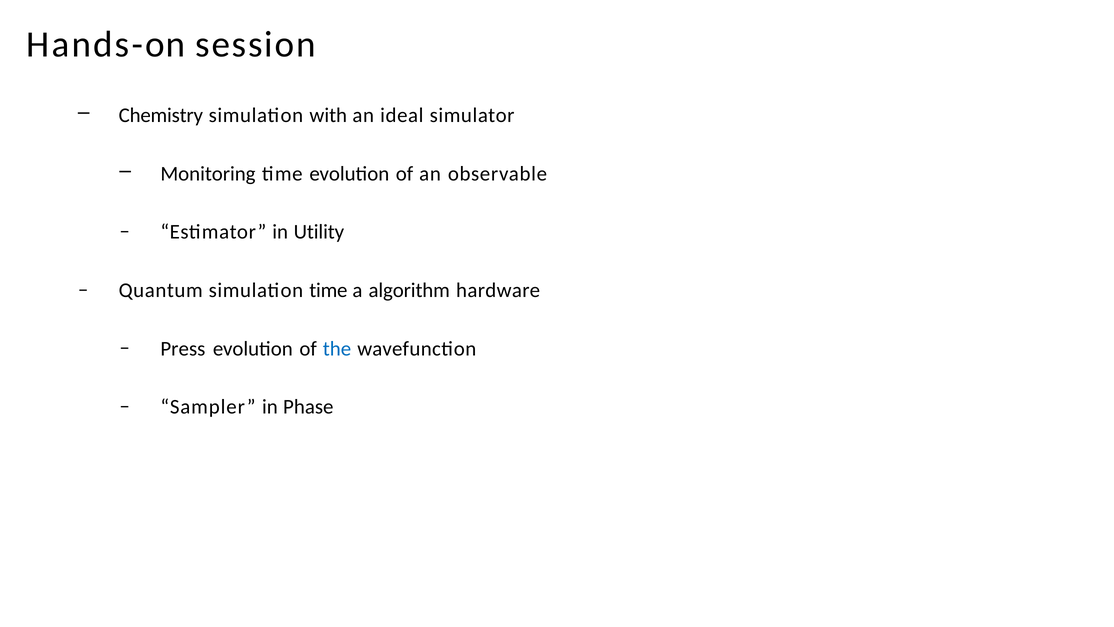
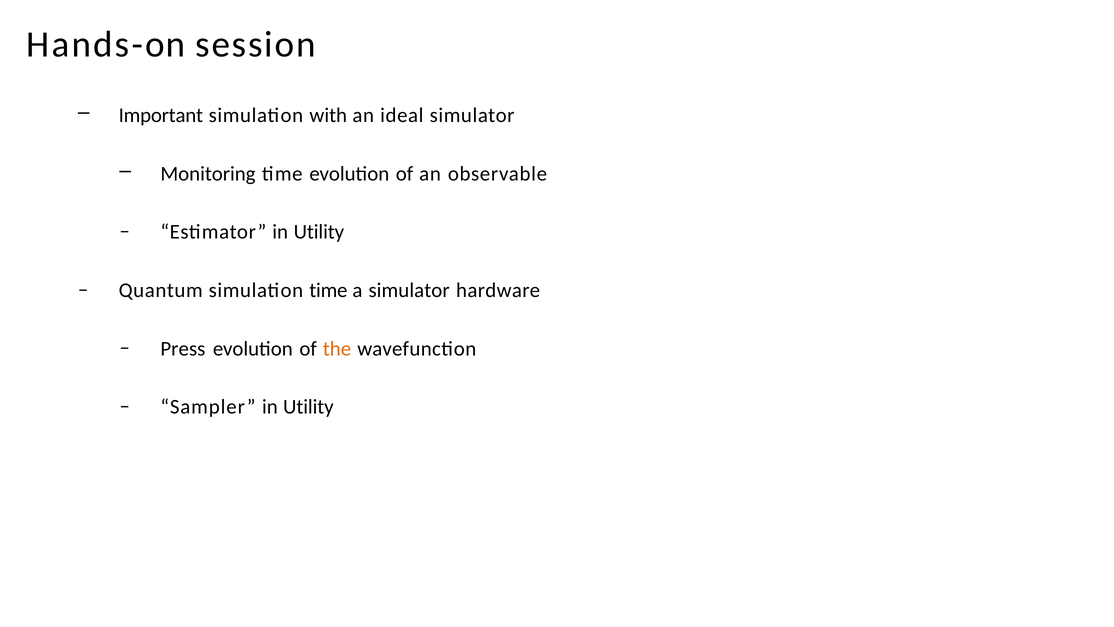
Chemistry: Chemistry -> Important (161, 115)
a algorithm: algorithm -> simulator (409, 290)
the colour: blue -> orange (337, 349)
Sampler in Phase: Phase -> Utility (308, 407)
